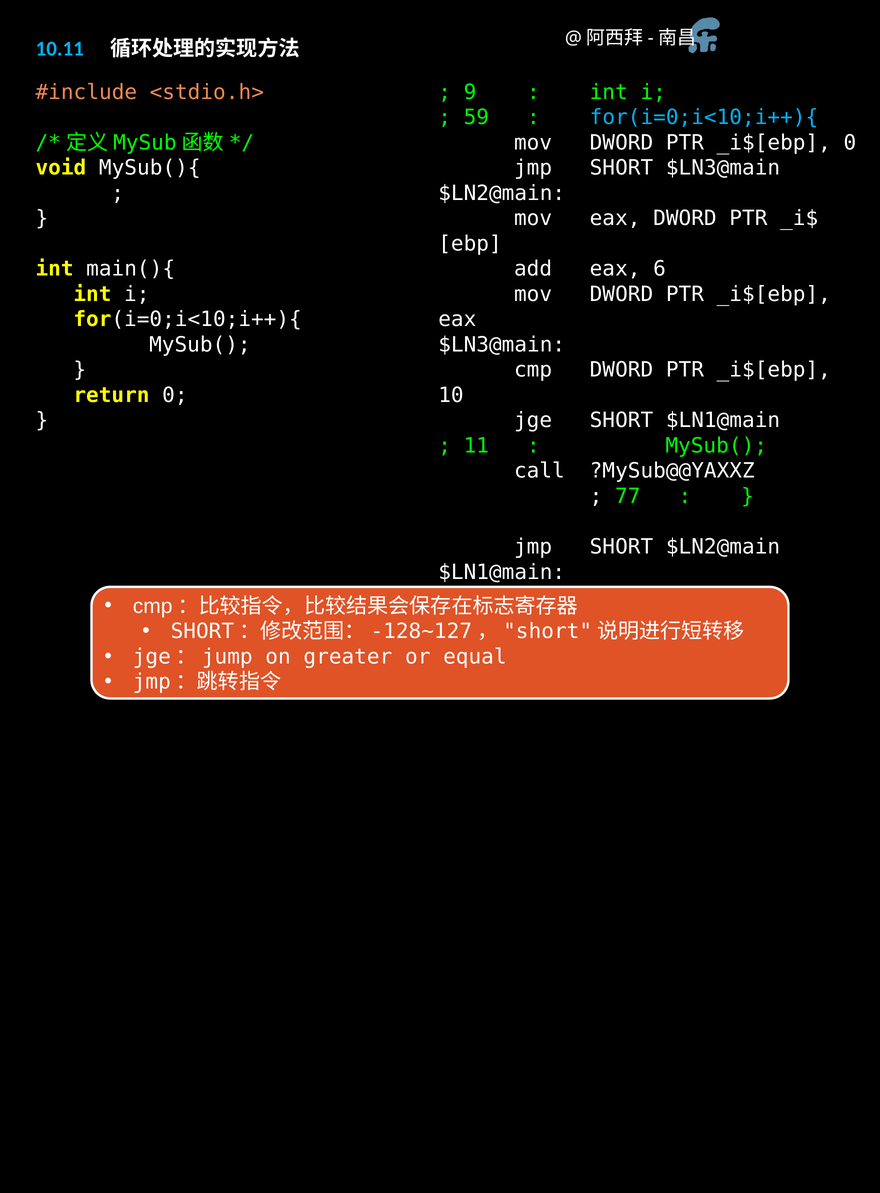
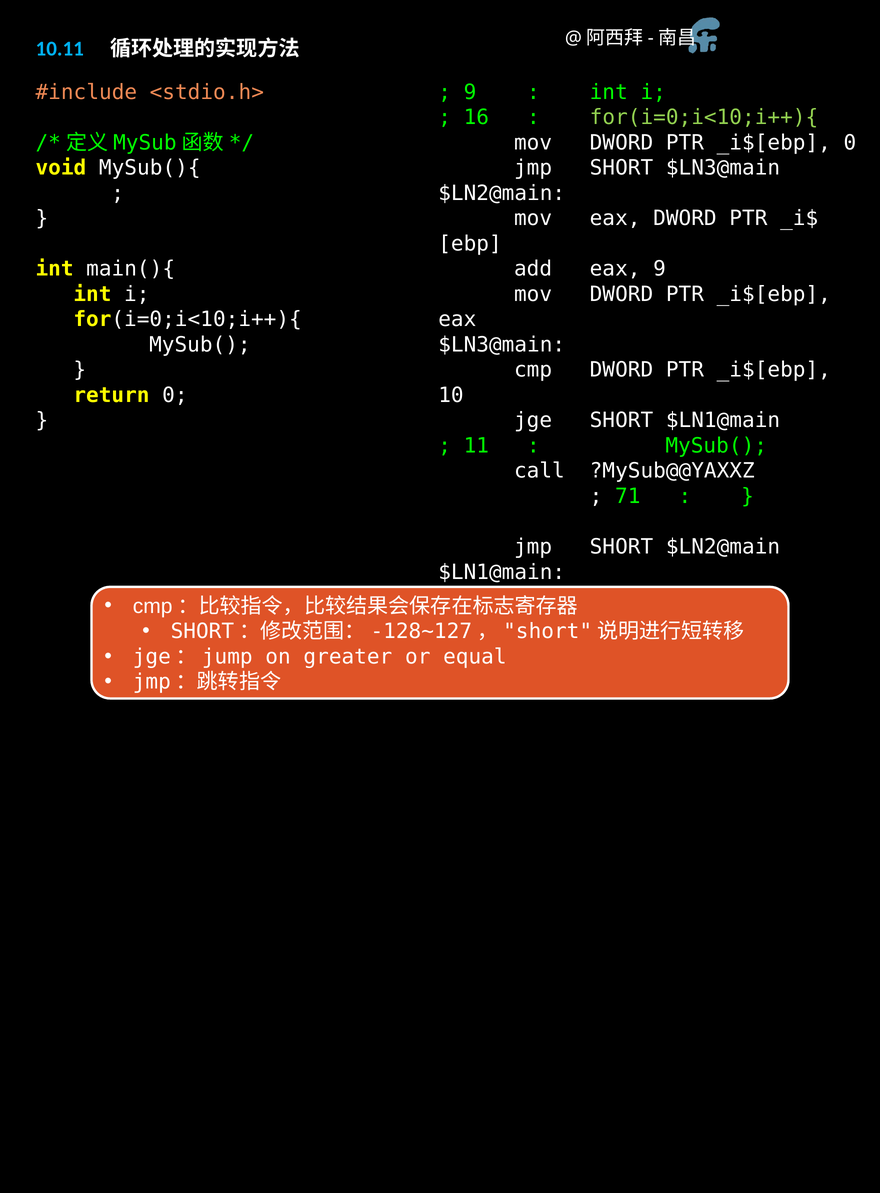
59: 59 -> 16 (476, 117)
for(i=0;i<10;i++){ colour: light blue -> light green (704, 117)
eax 6: 6 -> 9 (659, 269)
77: 77 -> 71 (628, 496)
